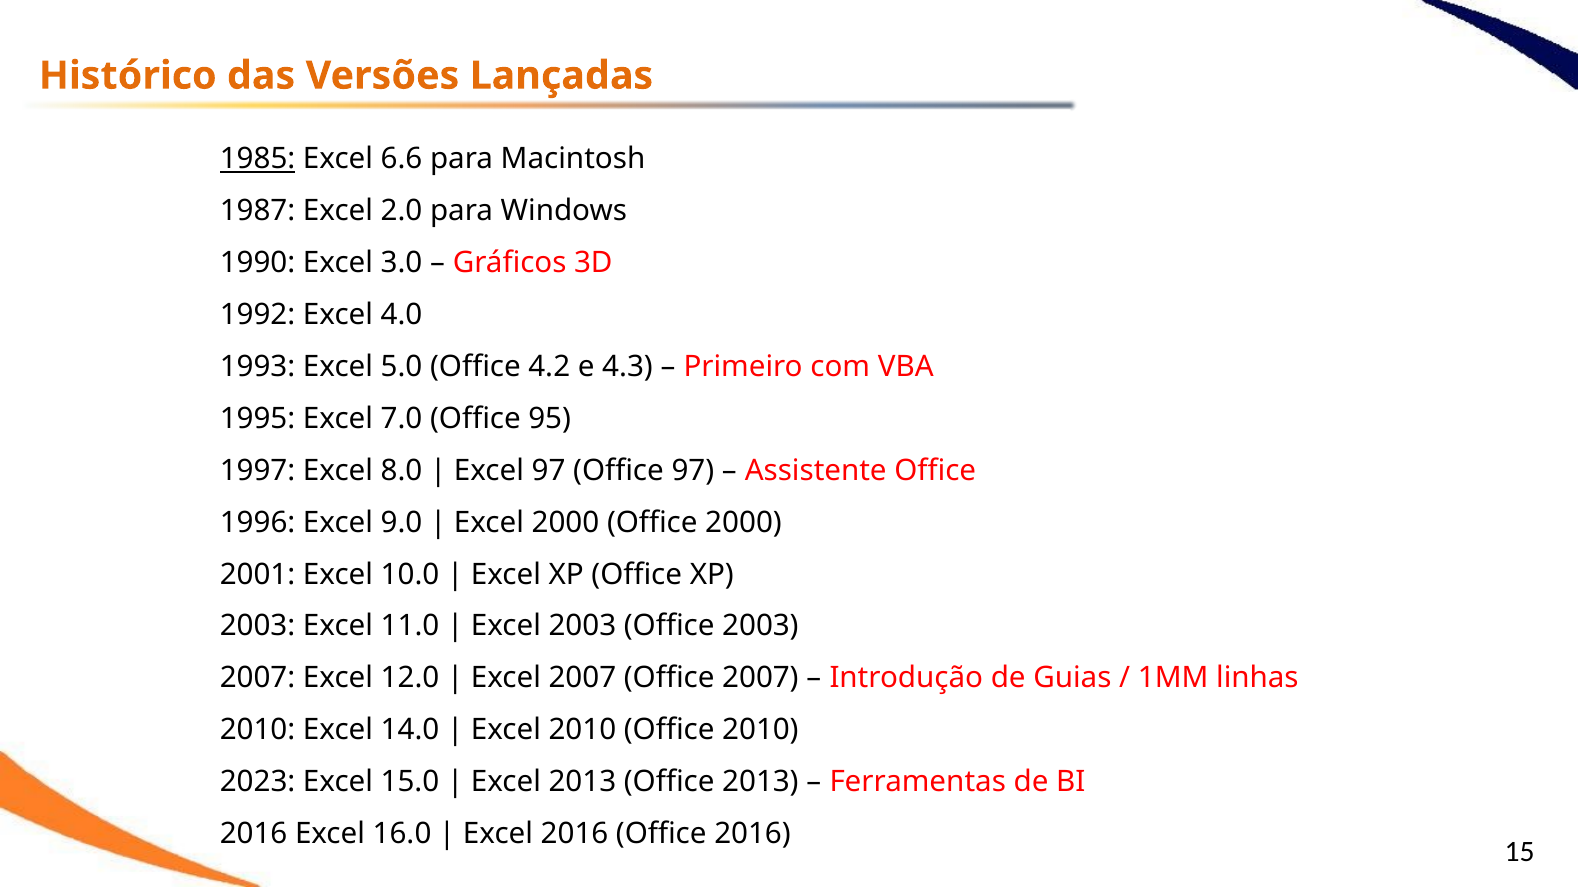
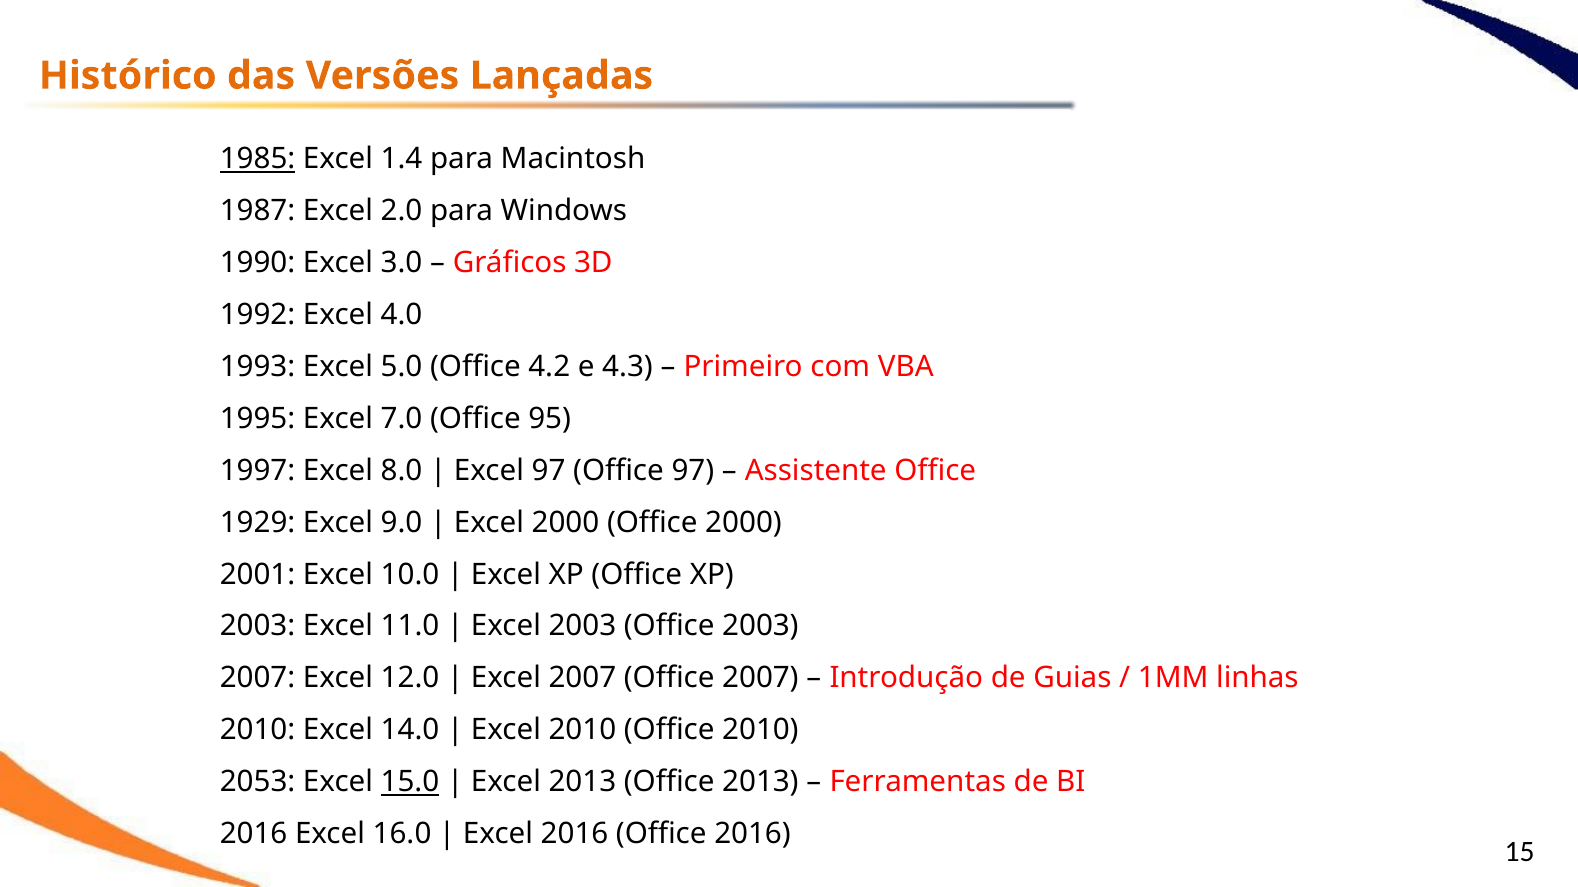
6.6: 6.6 -> 1.4 (401, 159)
1996: 1996 -> 1929 (258, 523)
2023: 2023 -> 2053 (258, 782)
15.0 underline: none -> present (410, 782)
